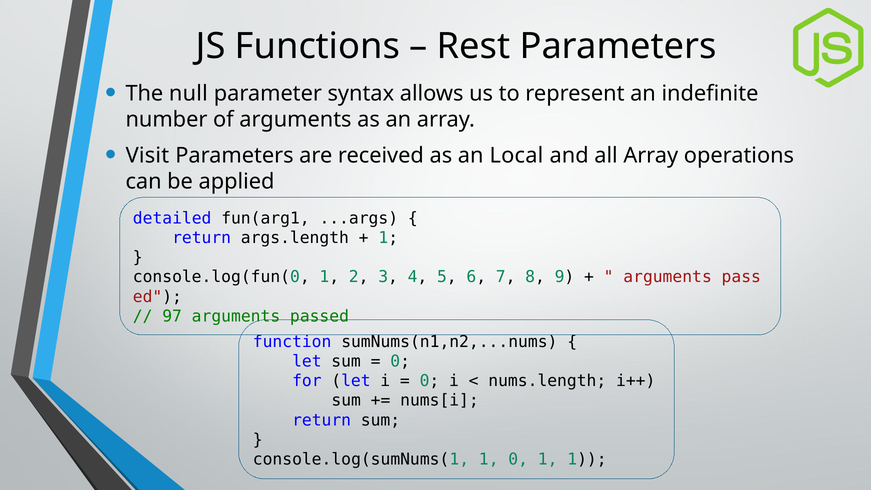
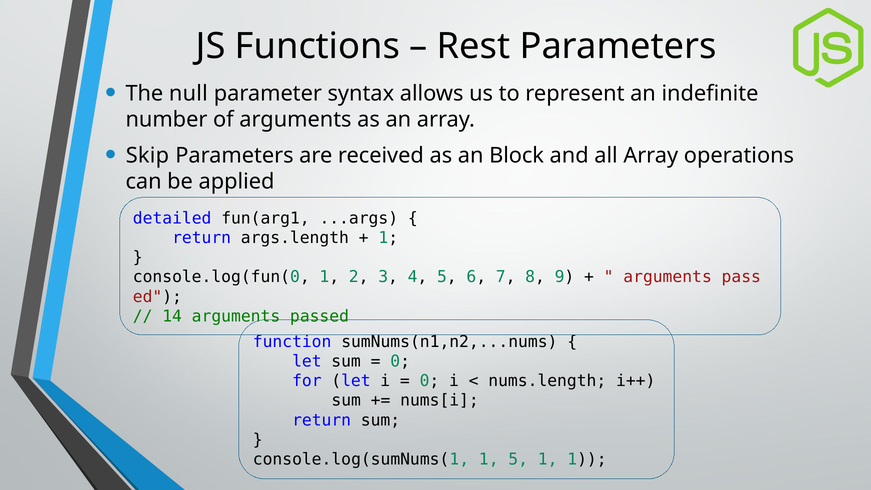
Visit: Visit -> Skip (147, 155)
Local: Local -> Block (517, 155)
97: 97 -> 14 (172, 316)
1 0: 0 -> 5 (518, 459)
